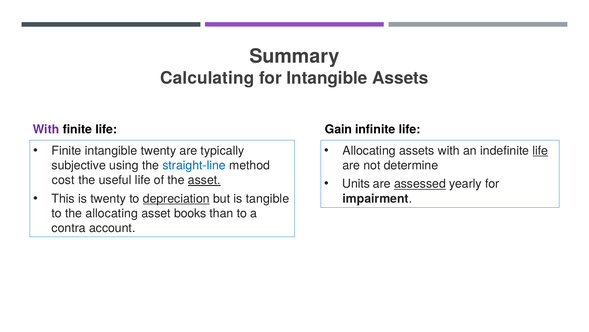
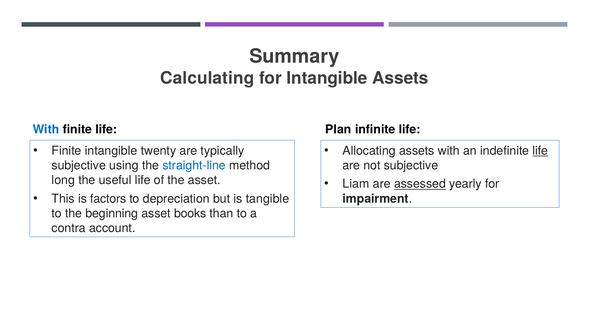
With colour: purple -> blue (46, 129)
Gain: Gain -> Plan (338, 129)
not determine: determine -> subjective (411, 165)
cost: cost -> long (63, 180)
asset underline: present -> none (204, 180)
Units: Units -> Liam (356, 184)
is twenty: twenty -> factors (108, 198)
depreciation underline: present -> none (176, 198)
the allocating: allocating -> beginning (112, 213)
